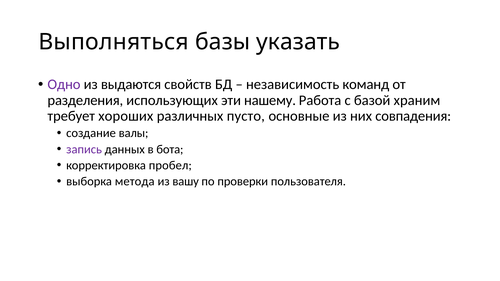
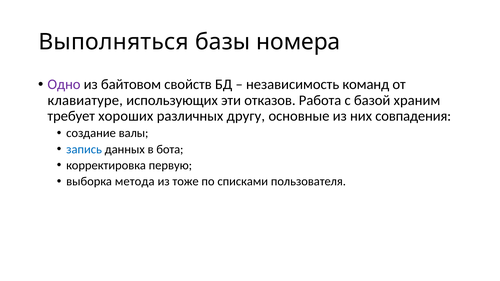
указать: указать -> номера (298, 42)
выдаются: выдаются -> байтовом (131, 85)
разделения: разделения -> клавиатуре (85, 100)
нашему: нашему -> отказов (270, 100)
пусто: пусто -> другу (246, 116)
запись colour: purple -> blue (84, 149)
пробел: пробел -> первую (170, 165)
вашу: вашу -> тоже (186, 182)
проверки: проверки -> списками (243, 182)
